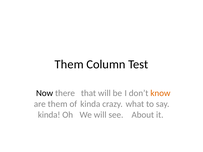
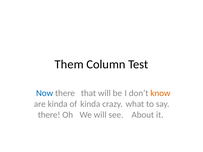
Now colour: black -> blue (45, 93)
are them: them -> kinda (58, 104)
kinda: kinda -> there (49, 115)
